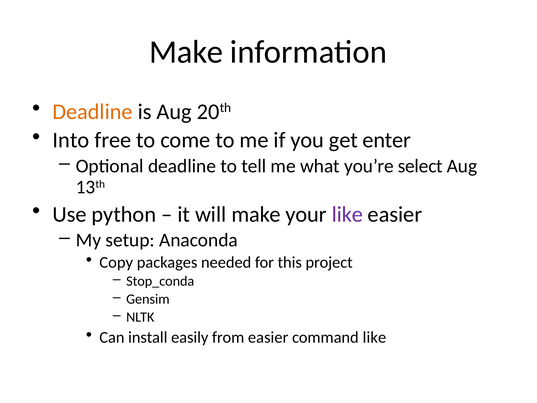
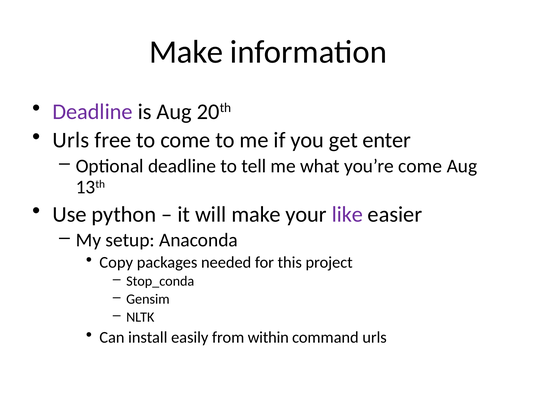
Deadline colour: orange -> purple (93, 112)
Into: Into -> Urls (71, 140)
you’re select: select -> come (420, 166)
from easier: easier -> within (268, 337)
command like: like -> urls (375, 337)
